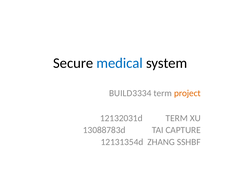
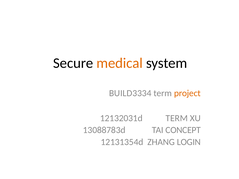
medical colour: blue -> orange (120, 63)
CAPTURE: CAPTURE -> CONCEPT (183, 130)
SSHBF: SSHBF -> LOGIN (189, 142)
